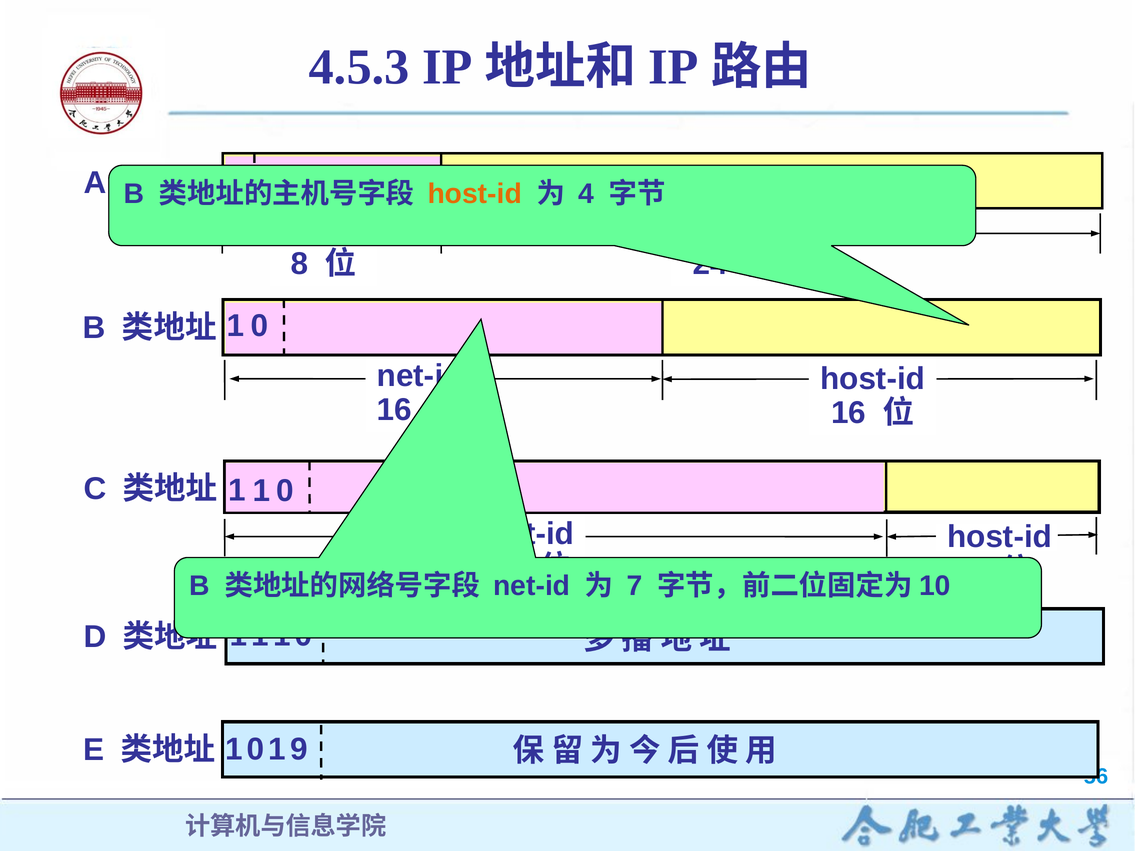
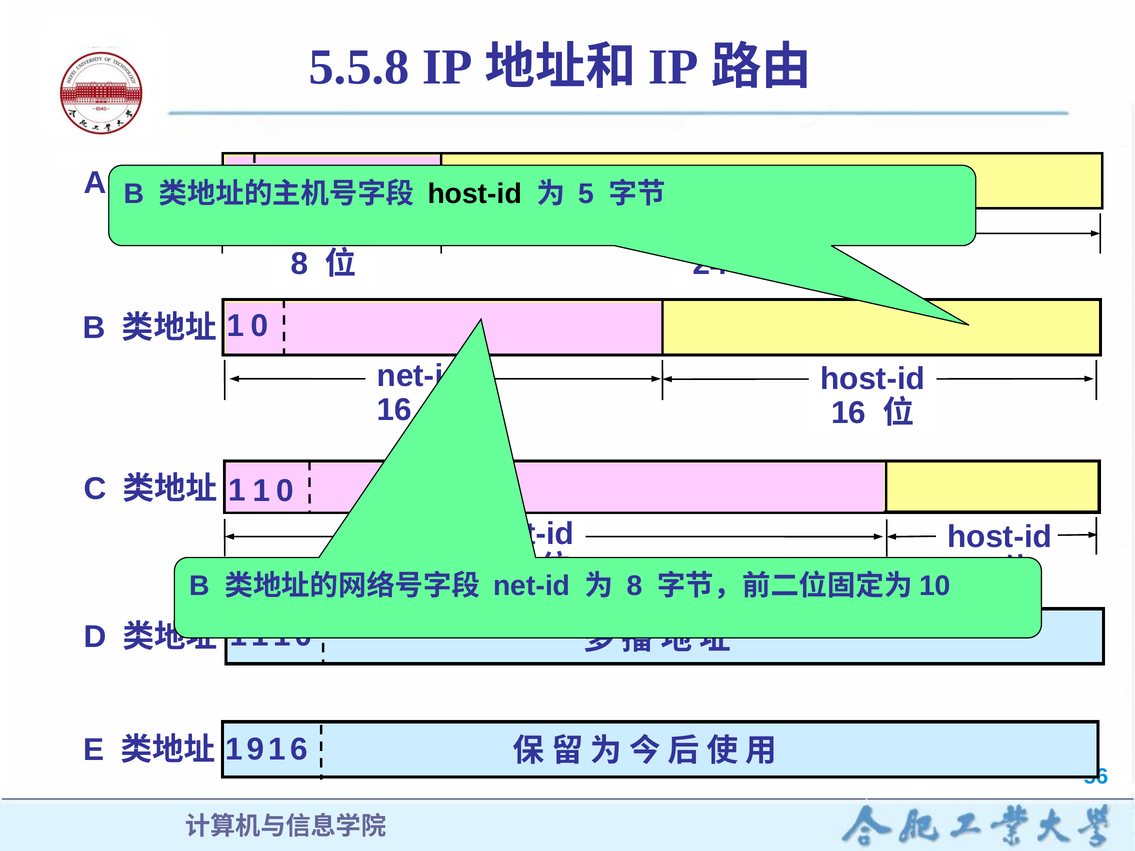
4.5.3: 4.5.3 -> 5.5.8 (359, 67)
host-id colour: orange -> black (475, 194)
4: 4 -> 5 (586, 194)
7: 7 -> 8 (634, 586)
0: 0 -> 9 (256, 749)
9: 9 -> 6 (299, 749)
